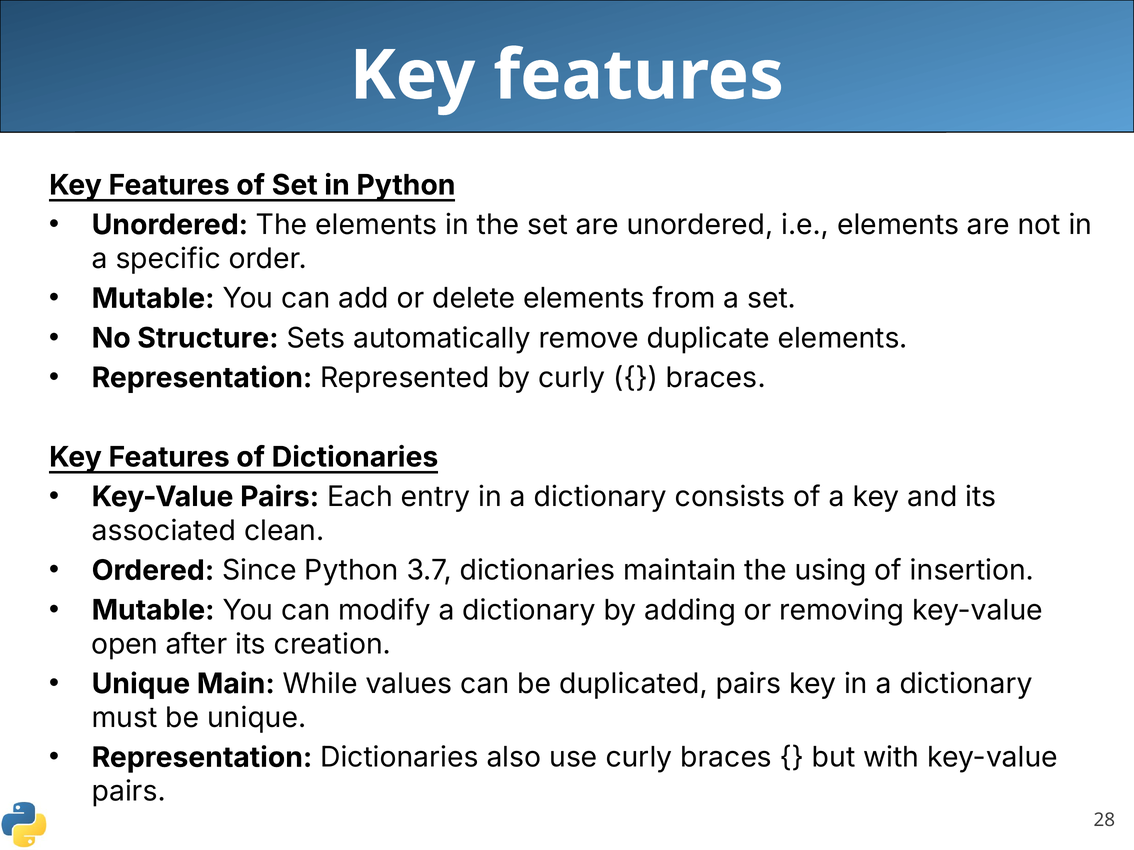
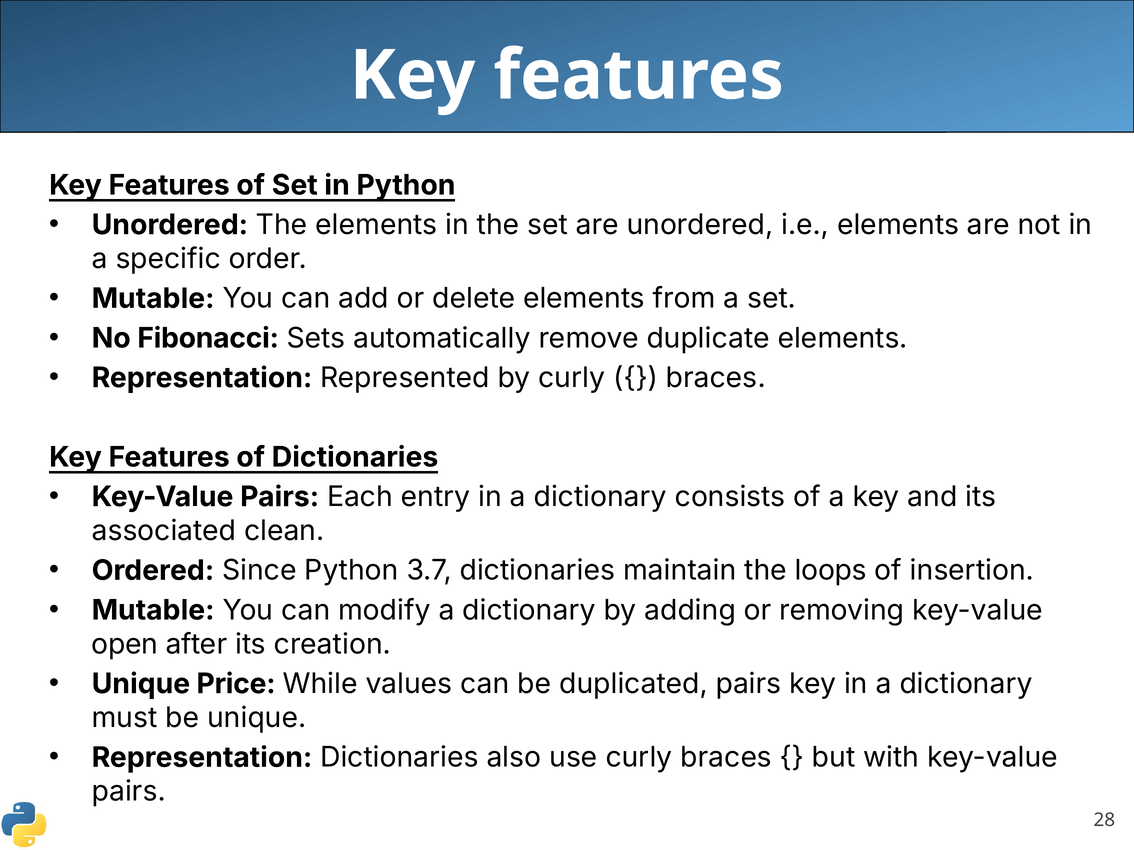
Structure: Structure -> Fibonacci (208, 338)
using: using -> loops (831, 571)
Main: Main -> Price (236, 684)
